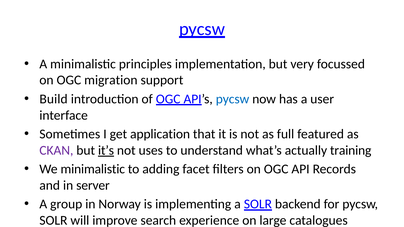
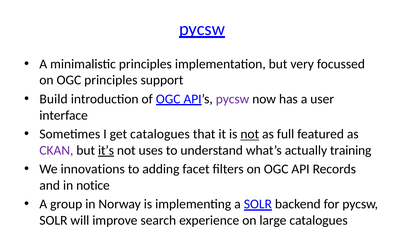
OGC migration: migration -> principles (111, 80)
pycsw colour: blue -> purple (233, 99)
get application: application -> catalogues (160, 134)
not underline: none -> present (250, 134)
We minimalistic: minimalistic -> innovations (93, 169)
server: server -> notice (93, 186)
